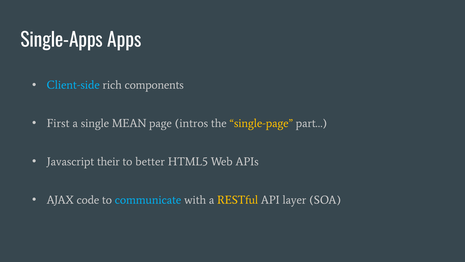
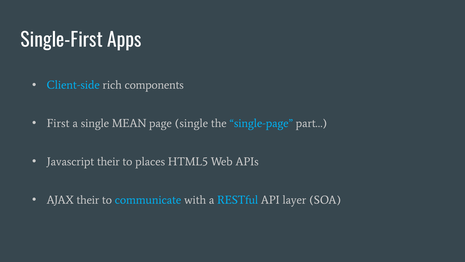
Single-Apps: Single-Apps -> Single-First (62, 40)
page intros: intros -> single (191, 123)
single-page colour: yellow -> light blue (261, 123)
better: better -> places (150, 161)
AJAX code: code -> their (88, 200)
RESTful colour: yellow -> light blue (238, 200)
